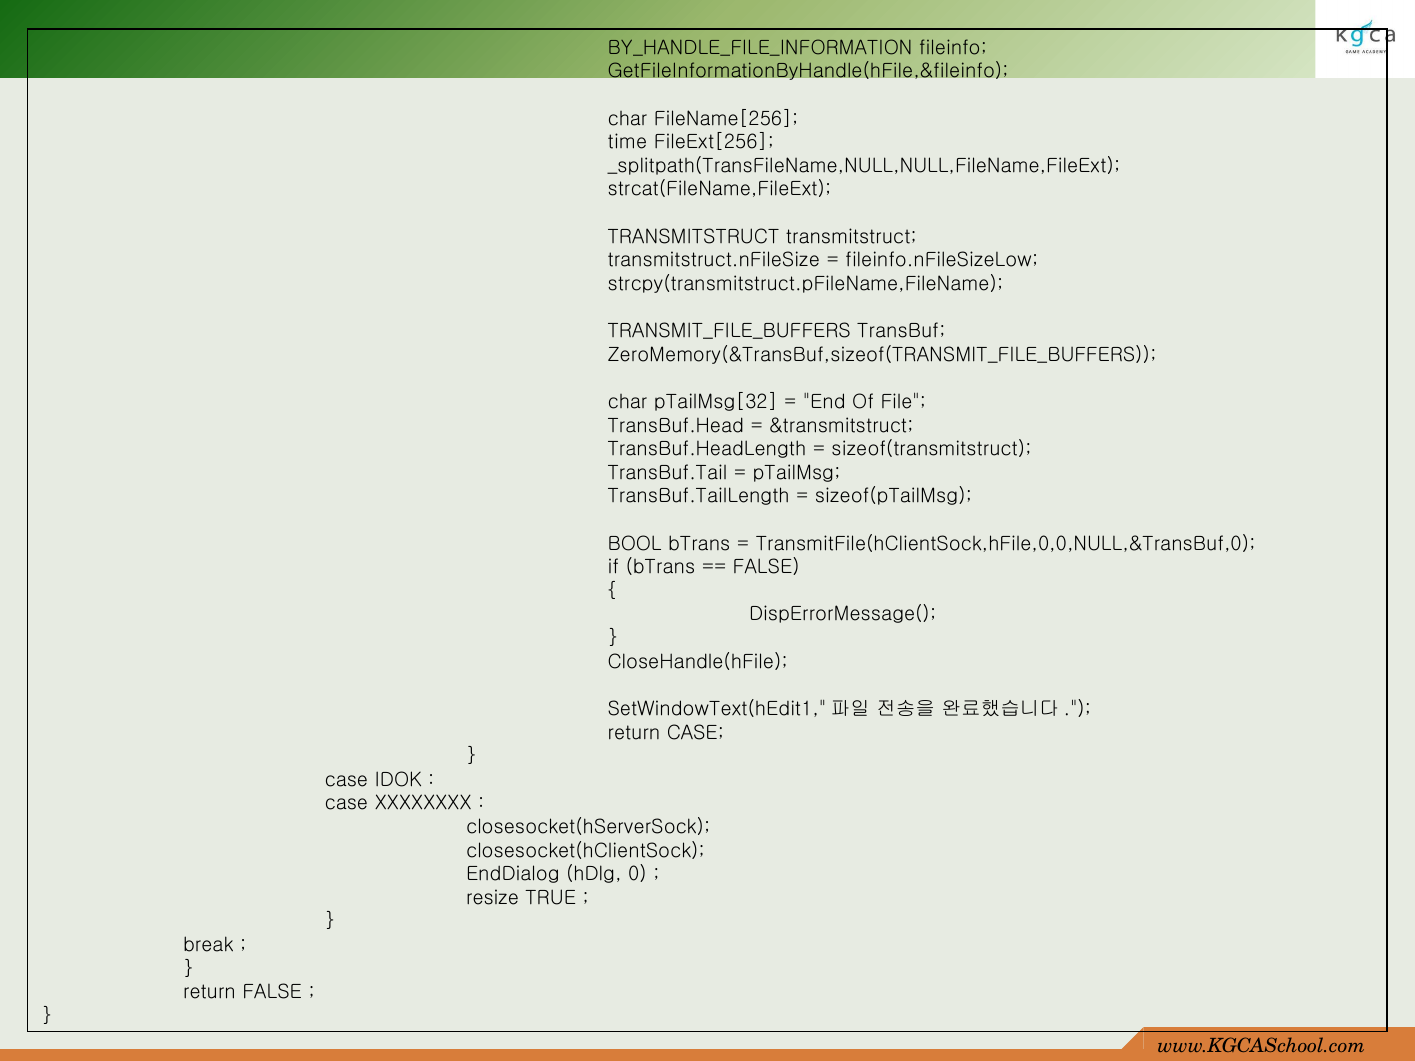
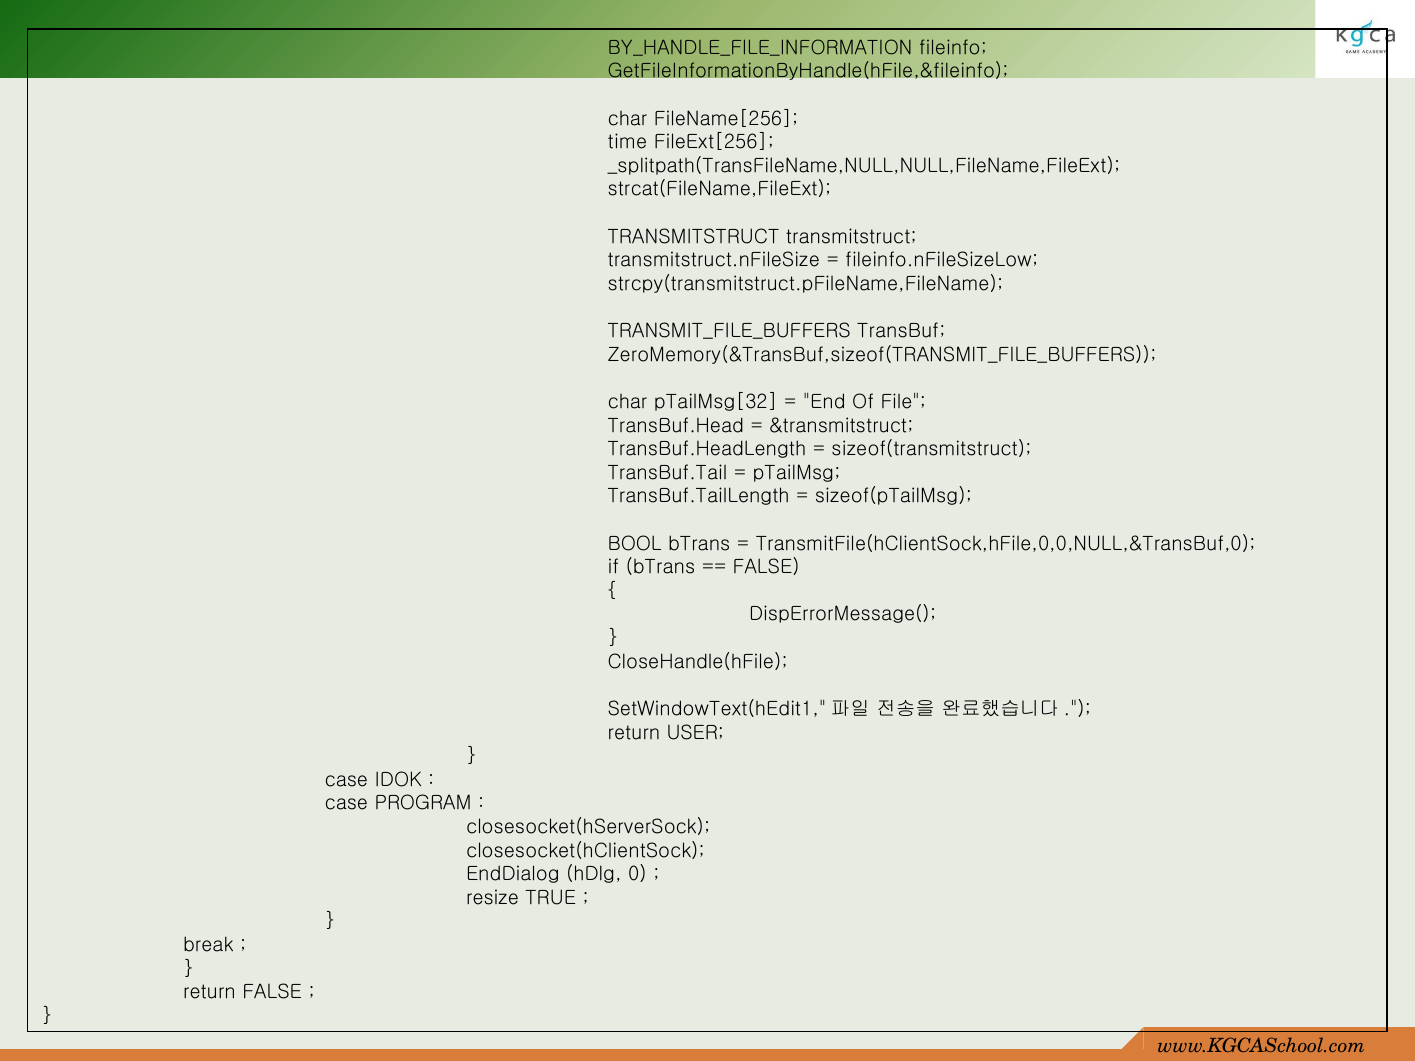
return CASE: CASE -> USER (695, 733)
XXXXXXXX: XXXXXXXX -> PROGRAM (423, 804)
